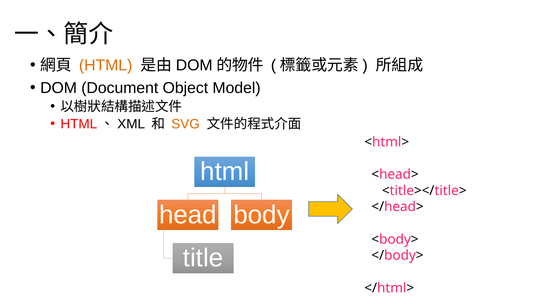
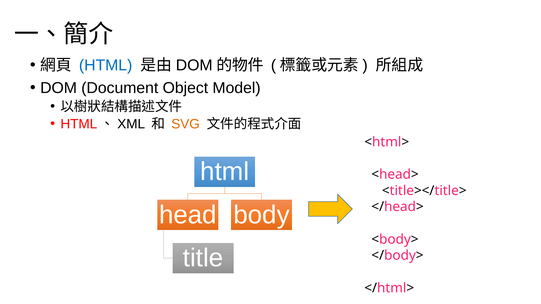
HTML colour: orange -> blue (106, 65)
